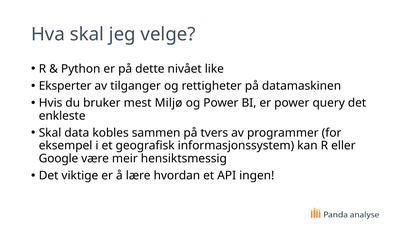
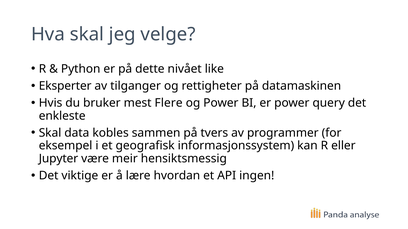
Miljø: Miljø -> Flere (169, 103)
Google: Google -> Jupyter (58, 159)
